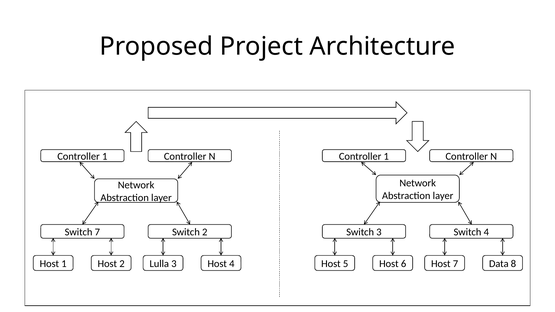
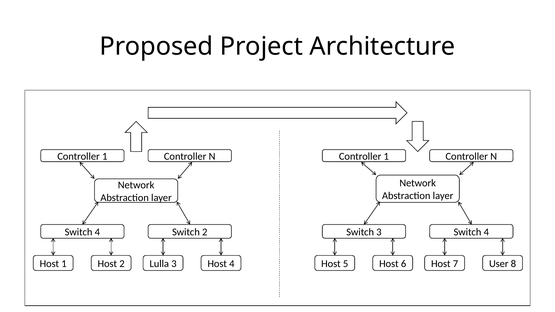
7: 7 -> 4 (97, 232)
Data: Data -> User (499, 264)
